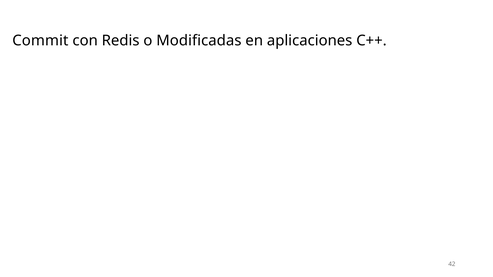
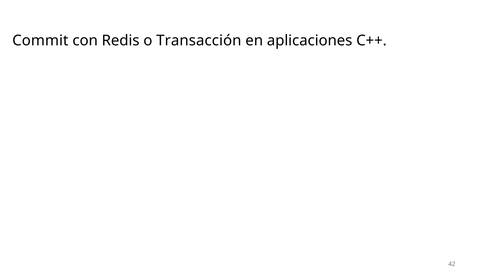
Modificadas: Modificadas -> Transacción (199, 41)
